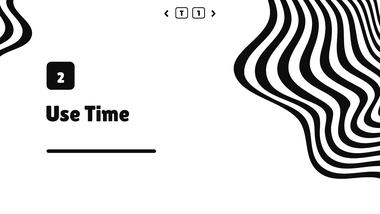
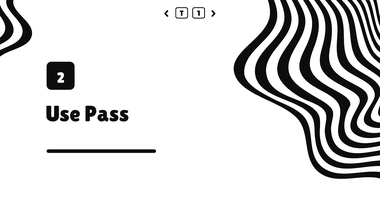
Time: Time -> Pass (107, 114)
